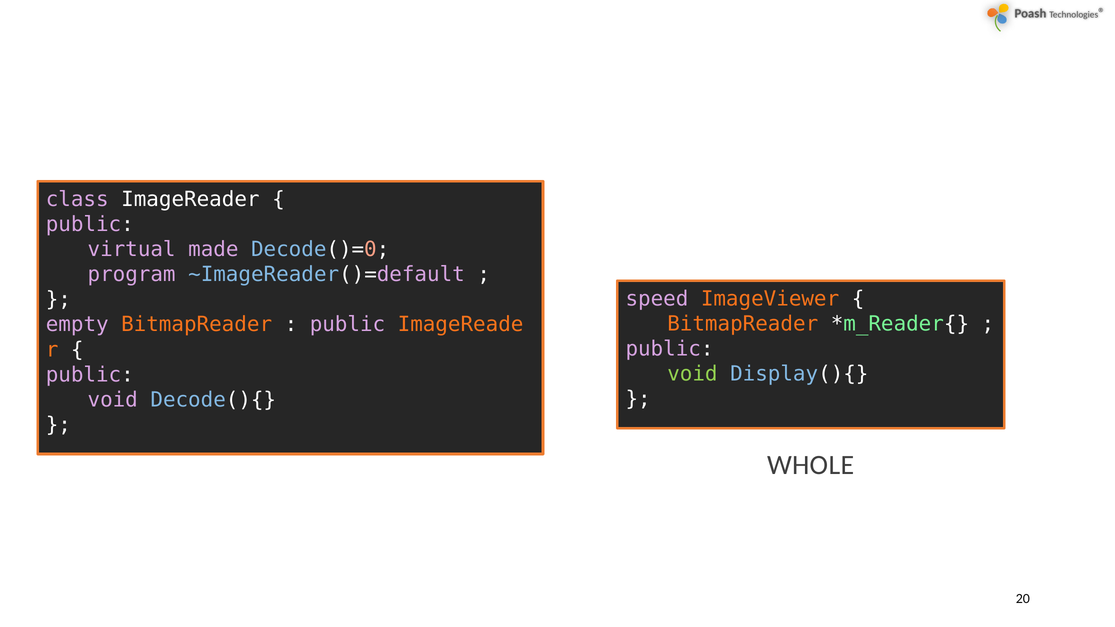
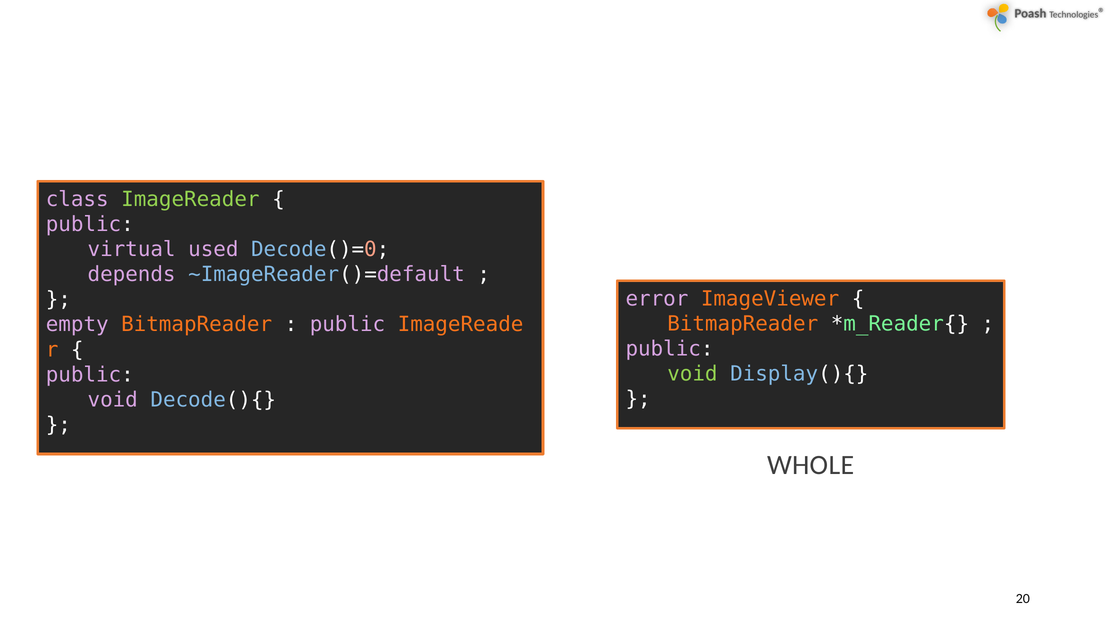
ImageReader colour: white -> light green (190, 199)
made: made -> used (213, 249)
program: program -> depends (132, 274)
speed: speed -> error (657, 299)
